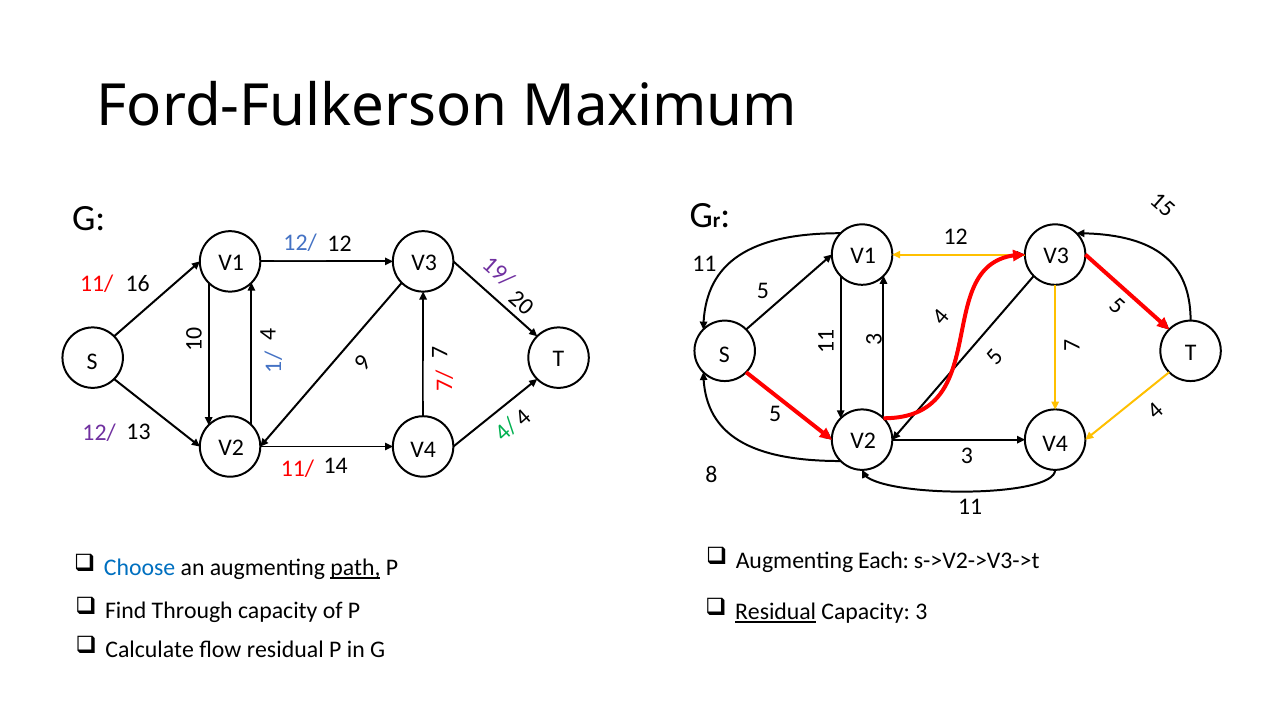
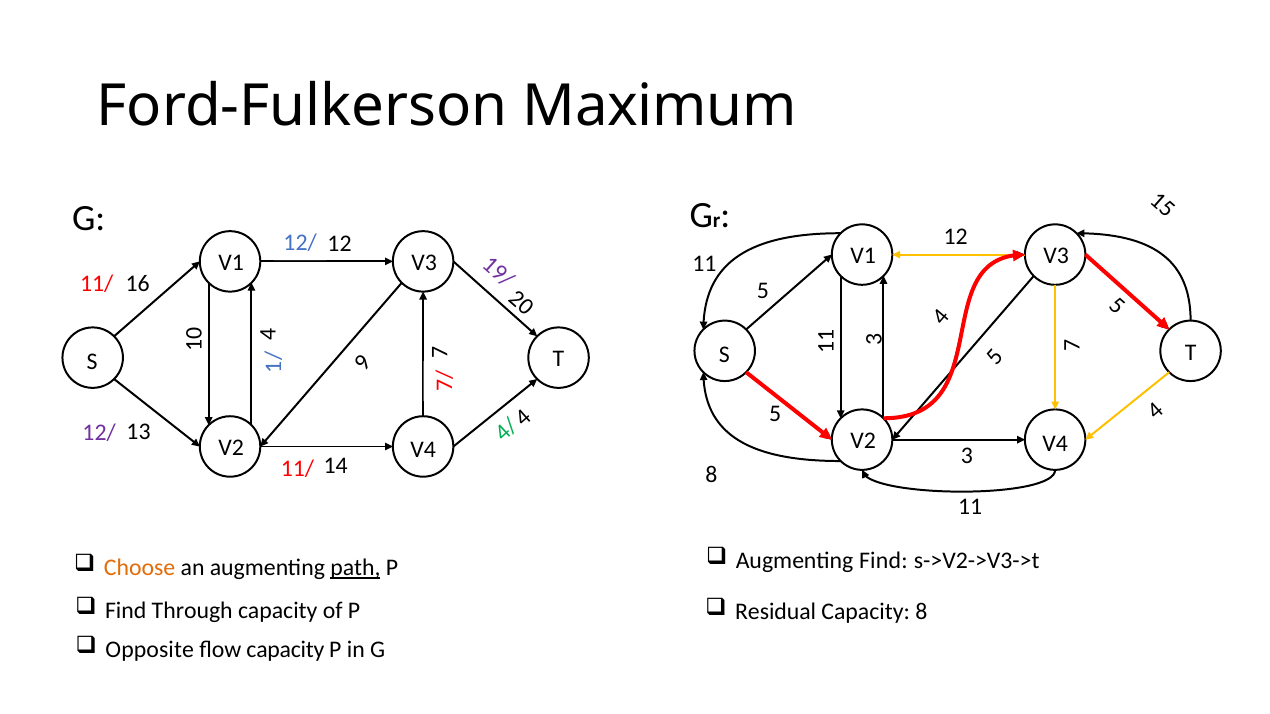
Augmenting Each: Each -> Find (883, 561)
Choose colour: blue -> orange (140, 568)
Residual underline: present -> none (776, 612)
Capacity 3: 3 -> 8 (921, 612)
Calculate: Calculate -> Opposite (150, 650)
flow residual: residual -> capacity (285, 650)
